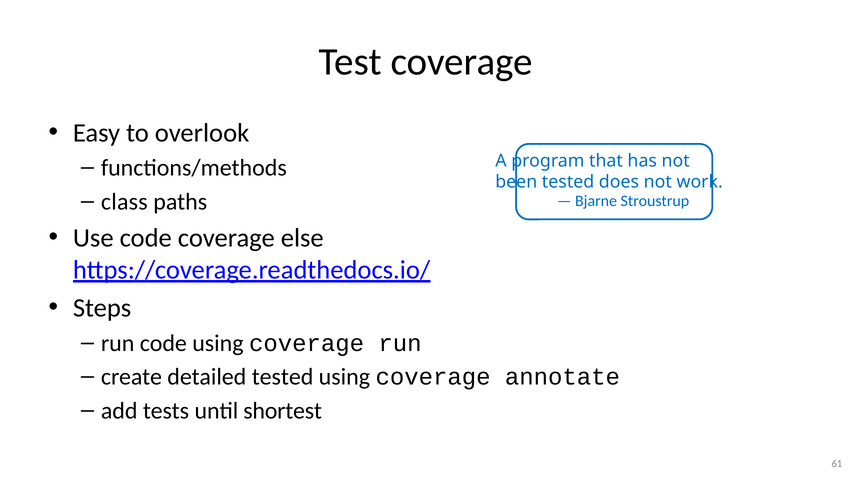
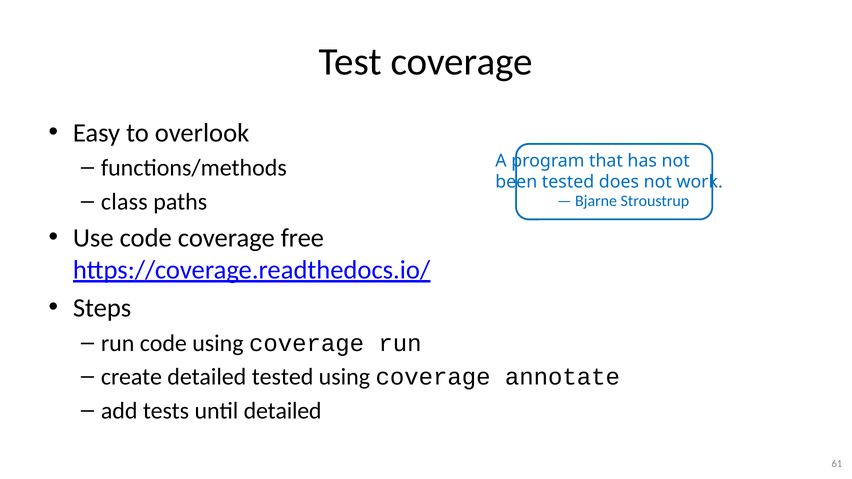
else: else -> free (302, 238)
until shortest: shortest -> detailed (283, 411)
